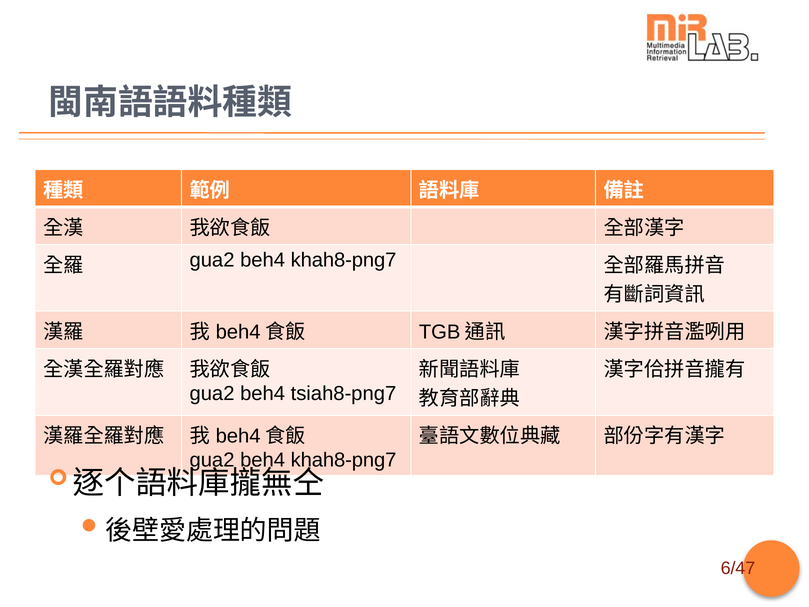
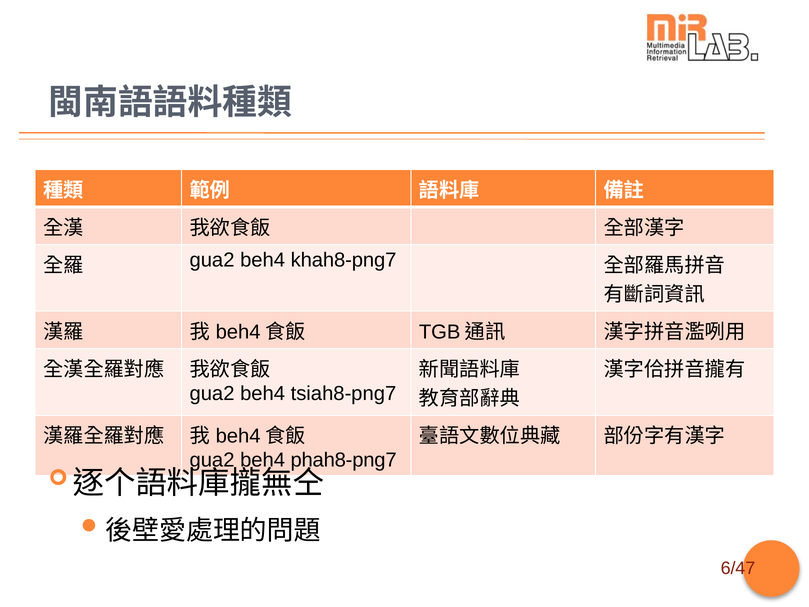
khah8-png7: khah8-png7 -> phah8-png7 (344, 460)
